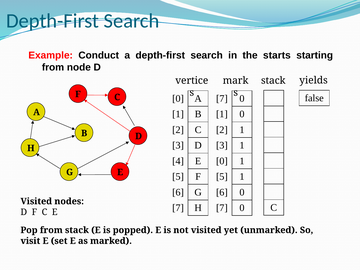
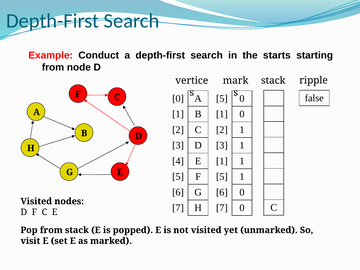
yields: yields -> ripple (314, 80)
7: 7 -> 5 (222, 99)
0: 0 -> 1 (222, 161)
